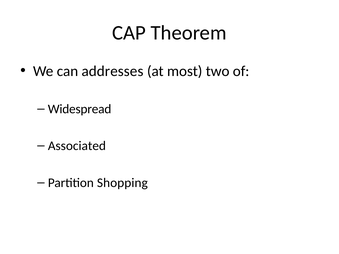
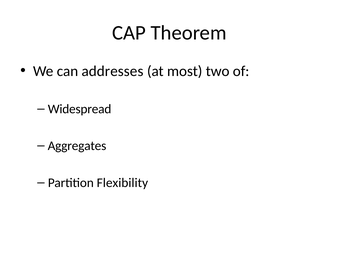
Associated: Associated -> Aggregates (77, 146)
Shopping: Shopping -> Flexibility (122, 183)
